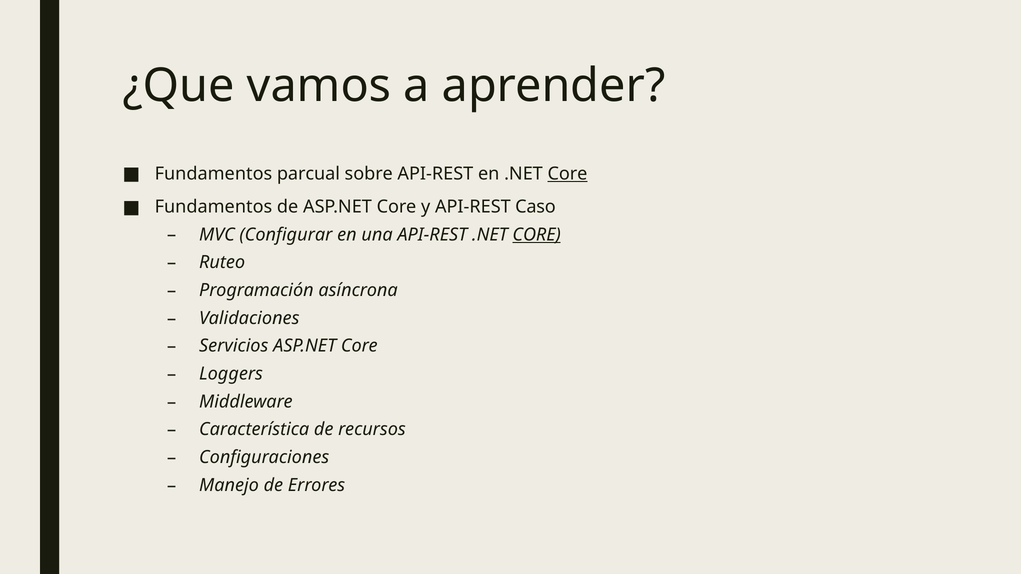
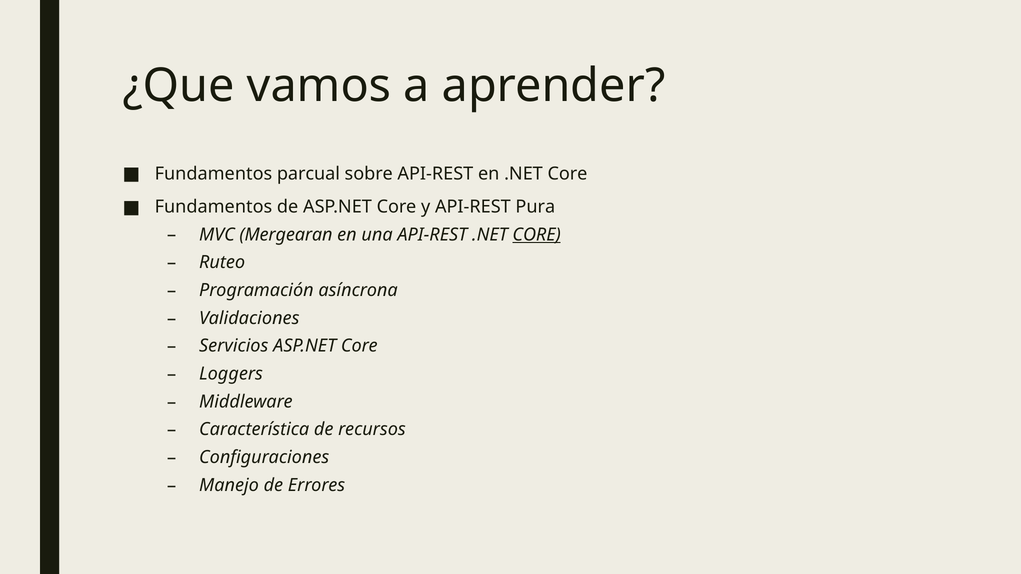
Core underline: present -> none (567, 174)
Caso: Caso -> Pura (535, 207)
Configurar: Configurar -> Mergearan (286, 235)
